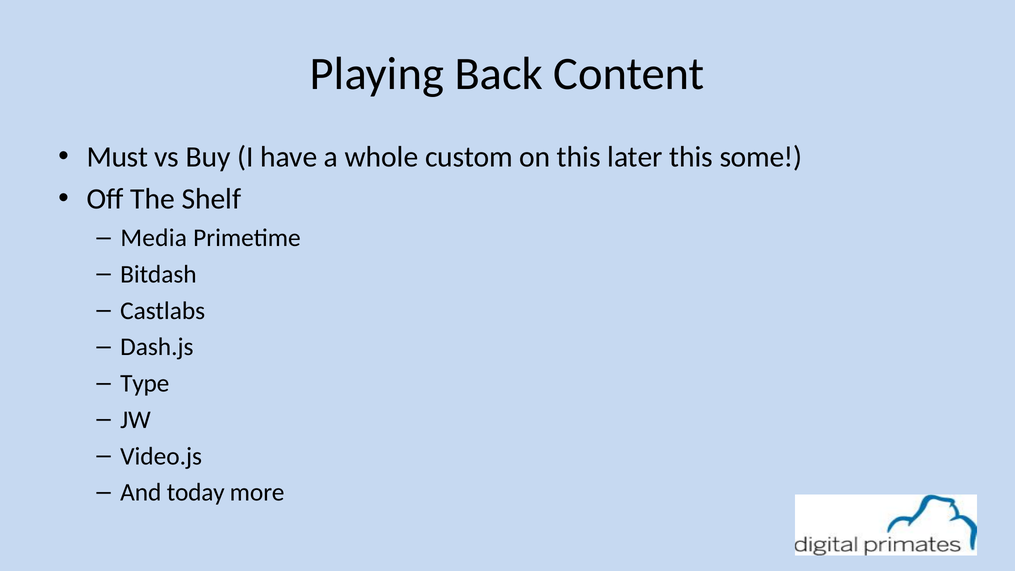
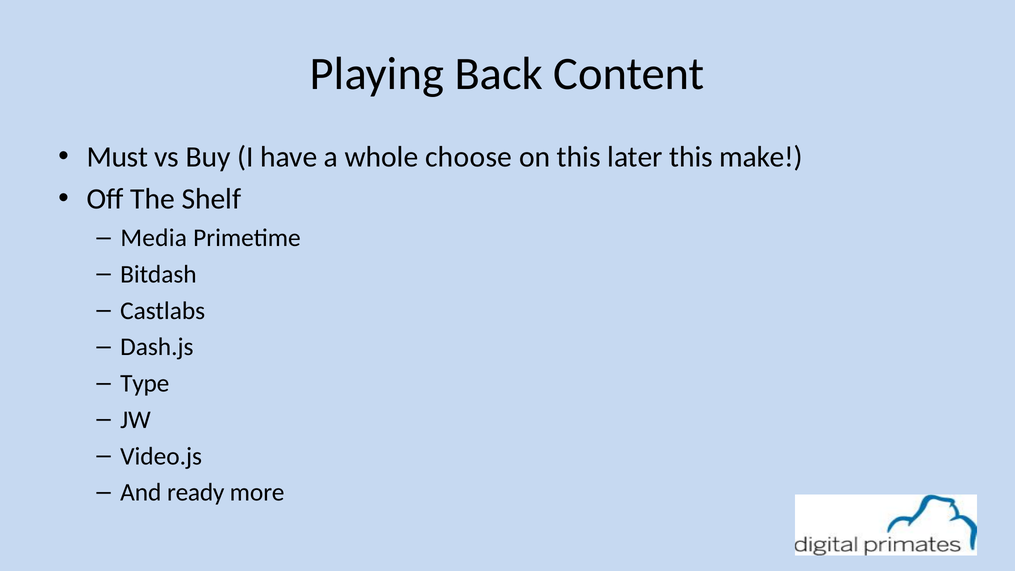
custom: custom -> choose (469, 157)
some: some -> make (761, 157)
today: today -> ready (196, 493)
